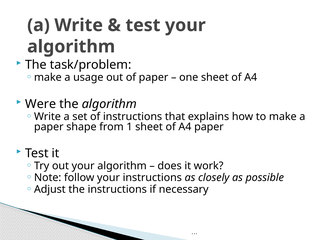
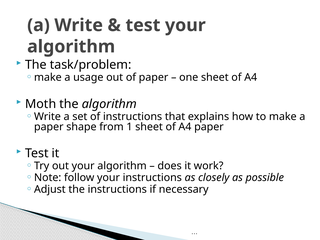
Were: Were -> Moth (41, 104)
